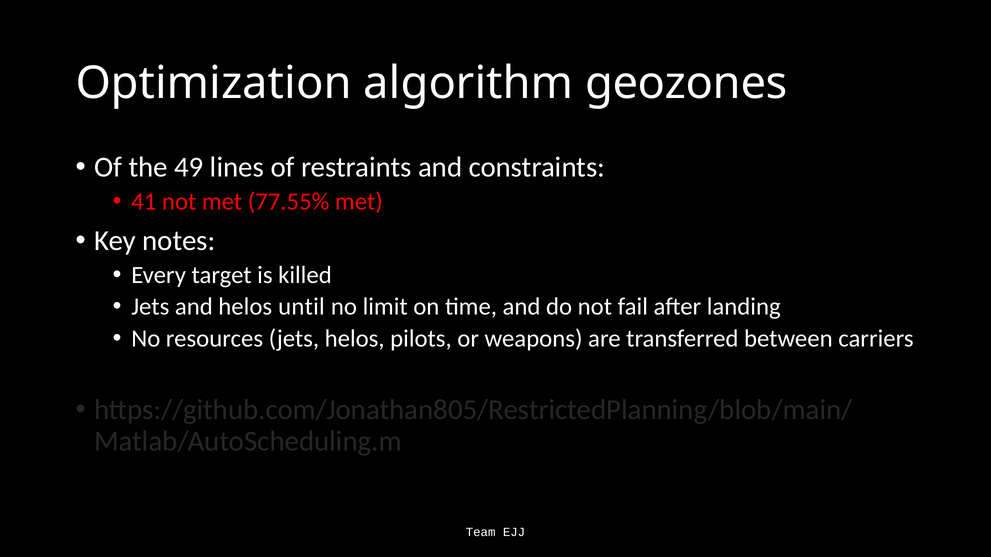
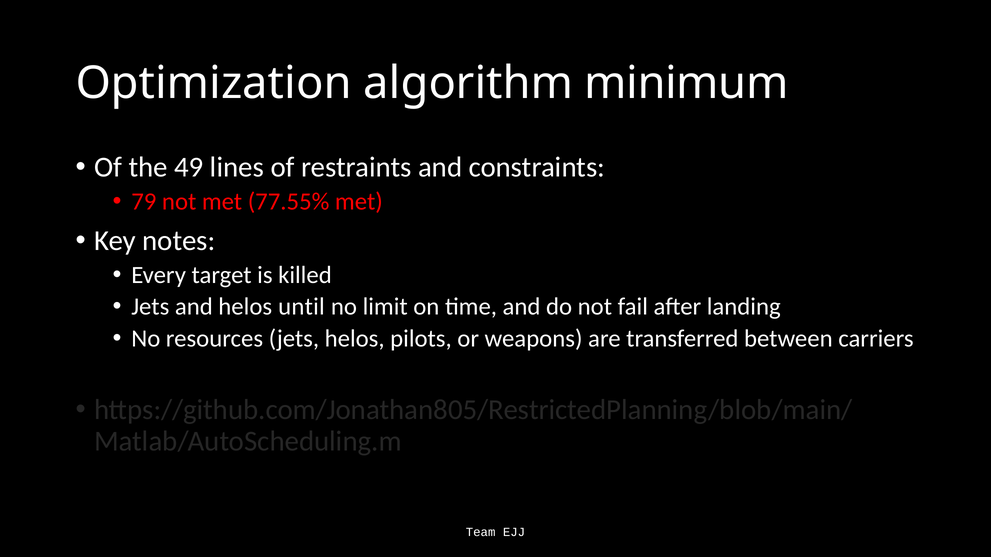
geozones: geozones -> minimum (686, 83)
41: 41 -> 79 (144, 202)
